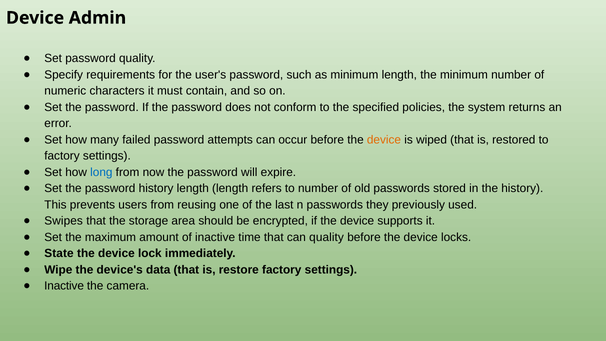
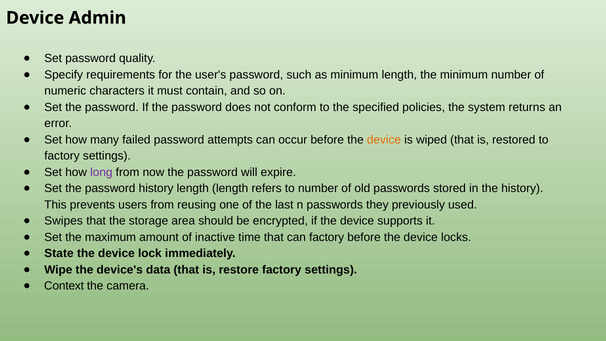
long colour: blue -> purple (101, 172)
can quality: quality -> factory (327, 237)
Inactive: Inactive -> Context (64, 286)
